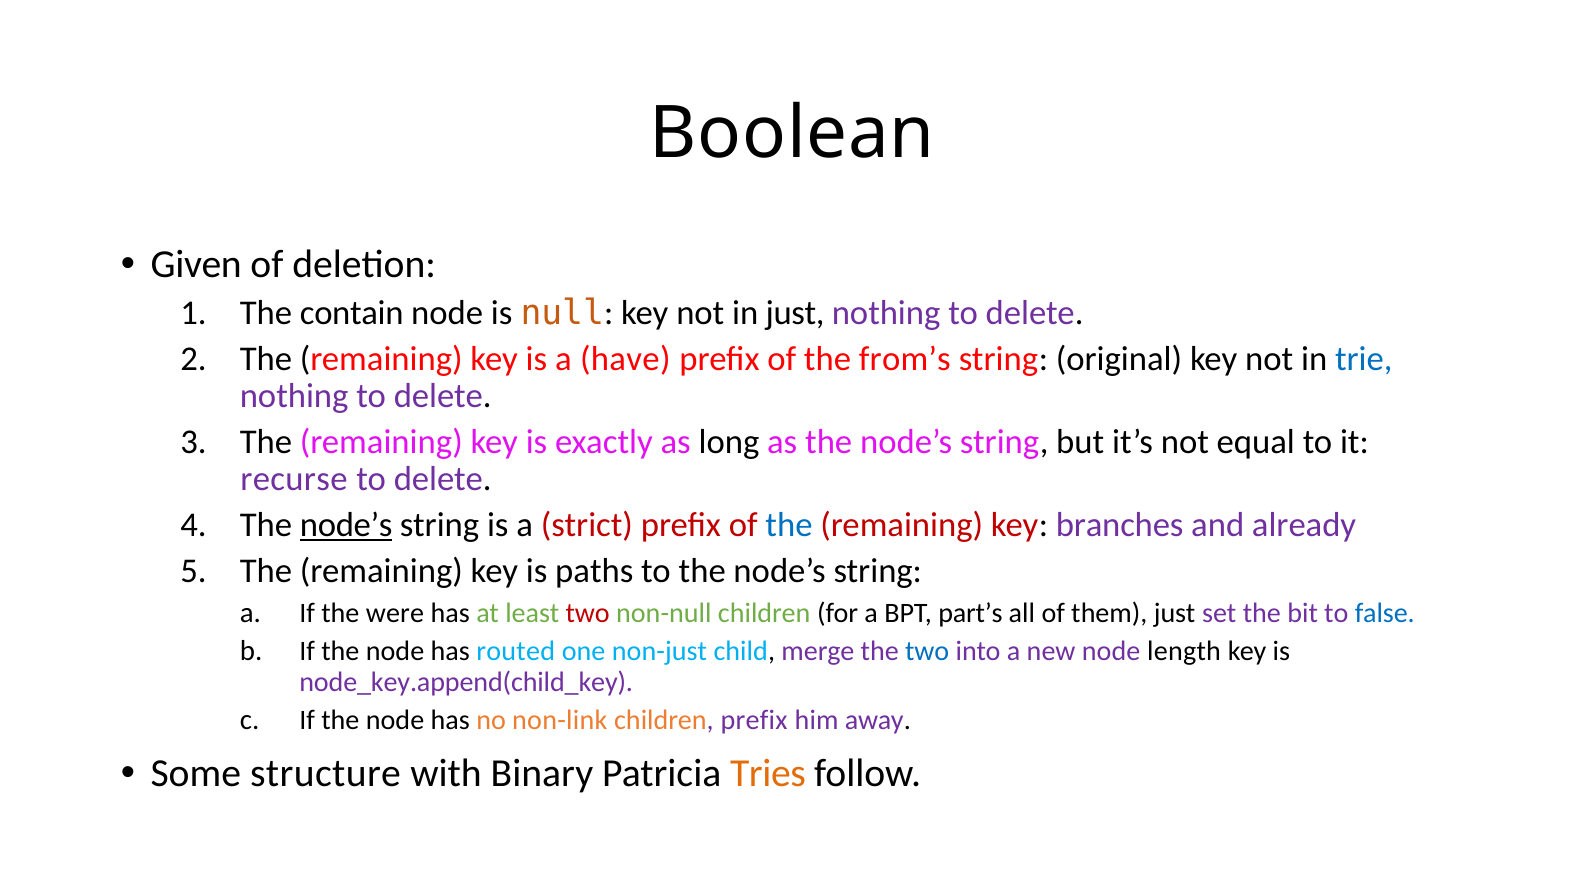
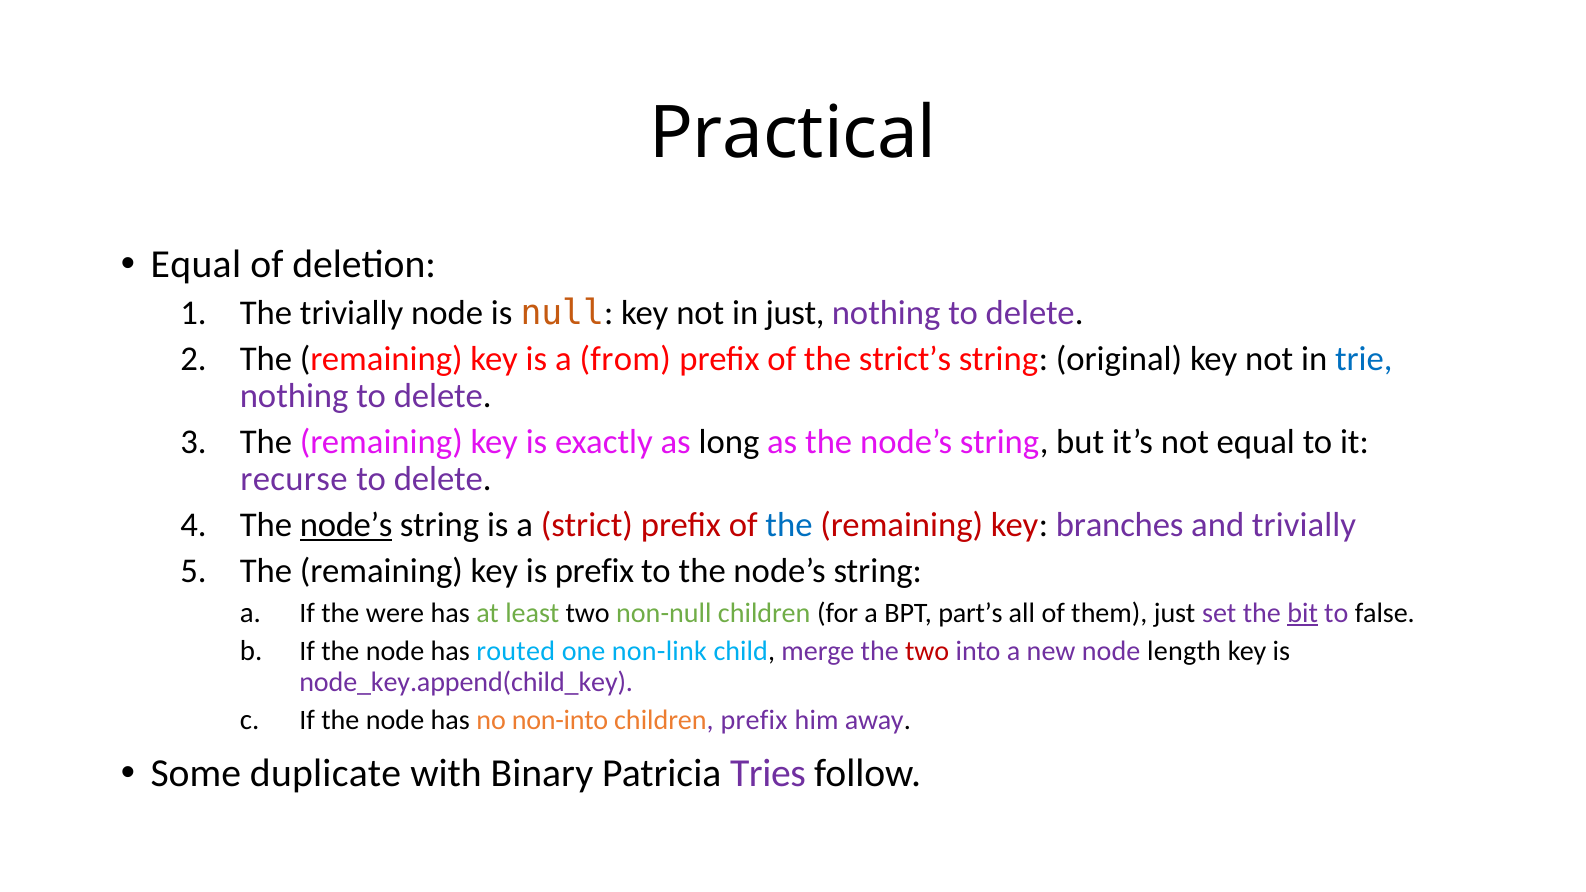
Boolean: Boolean -> Practical (793, 133)
Given: Given -> Equal (196, 265)
The contain: contain -> trivially (352, 313)
have: have -> from (625, 359)
from’s: from’s -> strict’s (905, 359)
and already: already -> trivially (1304, 525)
is paths: paths -> prefix (594, 571)
two colour: red -> black (588, 613)
bit underline: none -> present (1303, 613)
false colour: blue -> black (1385, 613)
non-just: non-just -> non-link (659, 652)
two colour: blue -> red (927, 652)
non-link: non-link -> non-into (560, 720)
structure: structure -> duplicate (326, 774)
Tries colour: orange -> purple (768, 774)
